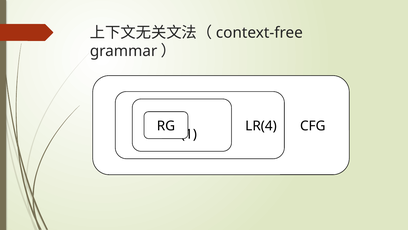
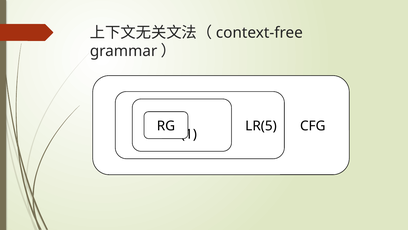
LR(4: LR(4 -> LR(5 (261, 126)
